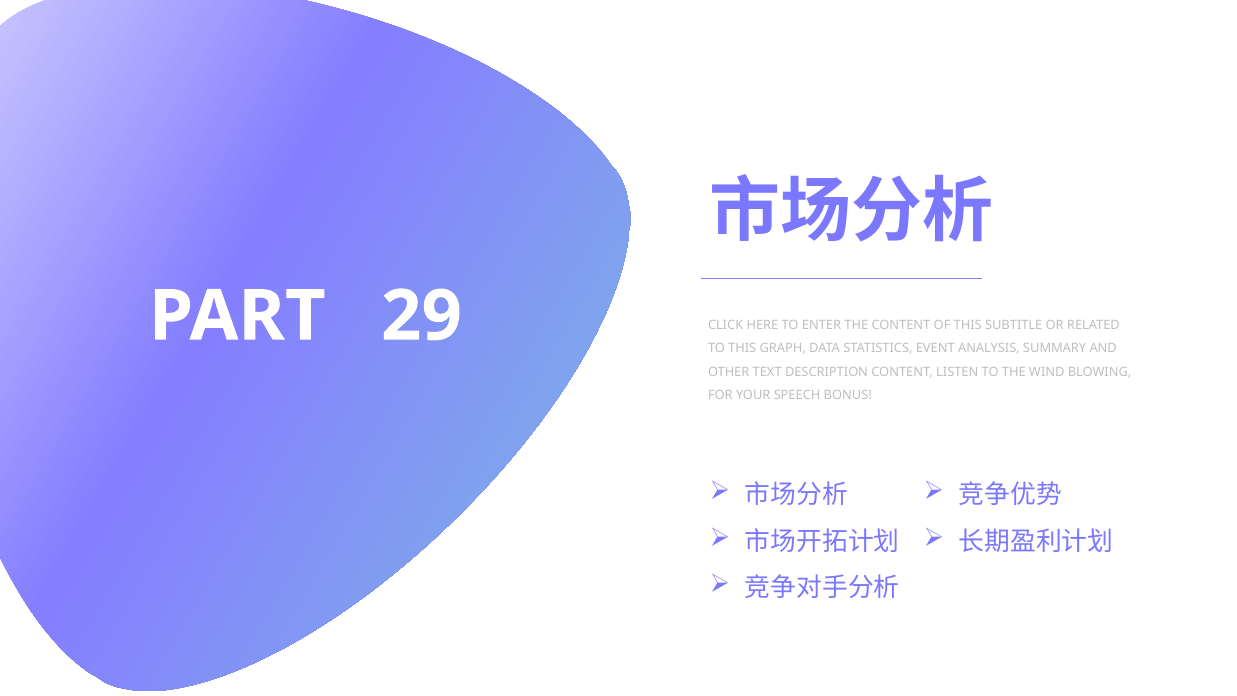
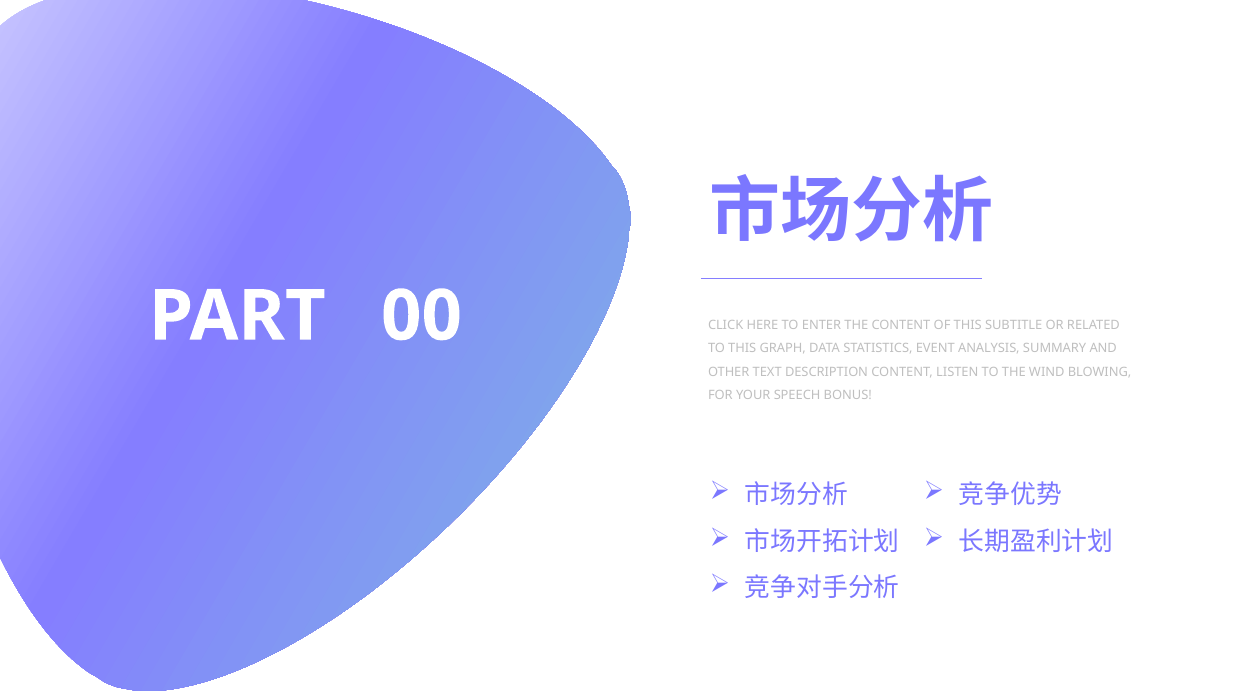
29: 29 -> 00 (422, 316)
